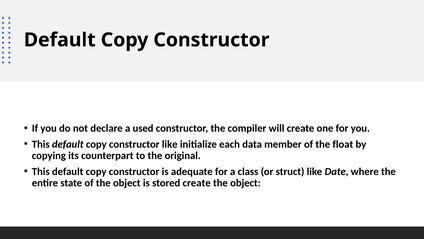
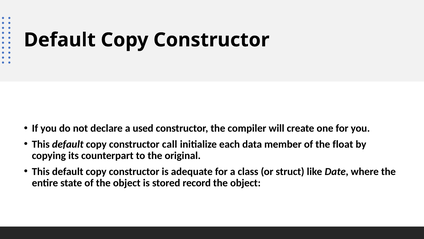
constructor like: like -> call (170, 144)
stored create: create -> record (197, 183)
